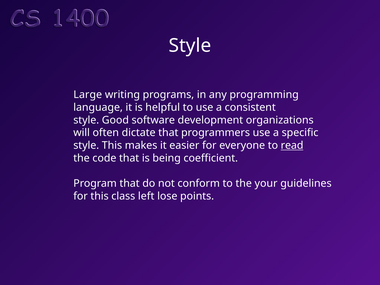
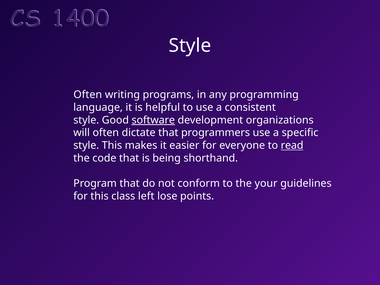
Large: Large -> Often (88, 95)
software underline: none -> present (153, 120)
coefficient: coefficient -> shorthand (211, 158)
